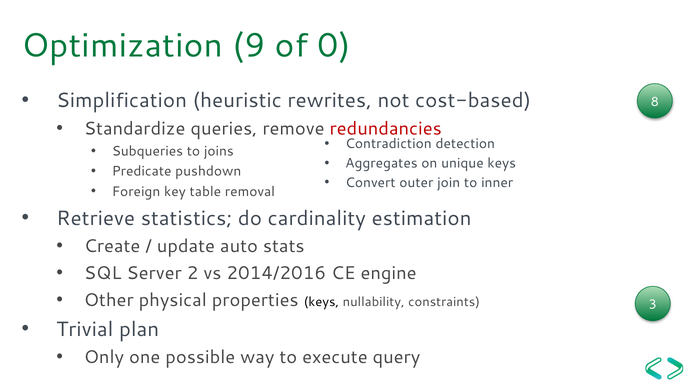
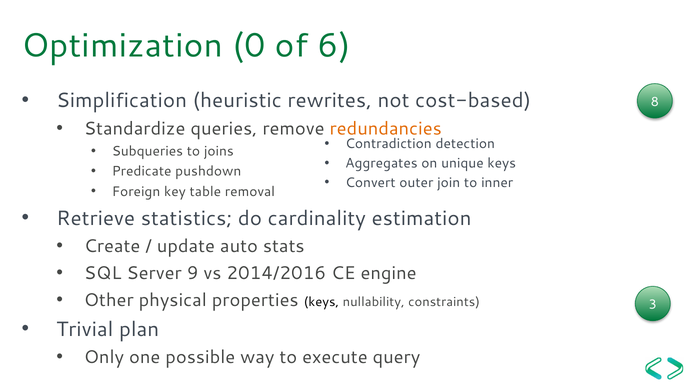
9: 9 -> 0 (249, 46)
0: 0 -> 6 (334, 46)
redundancies colour: red -> orange (386, 129)
2: 2 -> 9 (193, 274)
